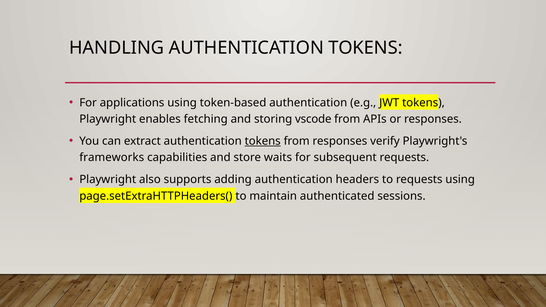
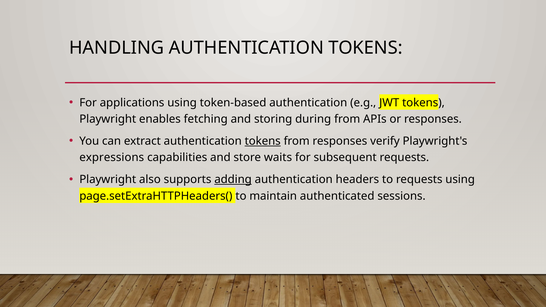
vscode: vscode -> during (313, 119)
frameworks: frameworks -> expressions (112, 158)
adding underline: none -> present (233, 180)
